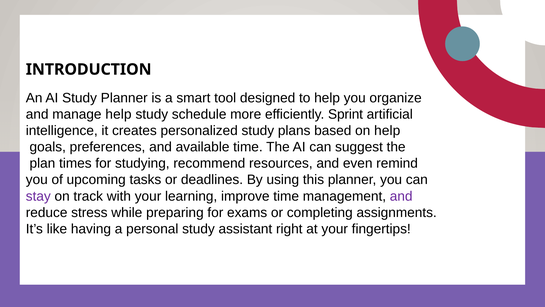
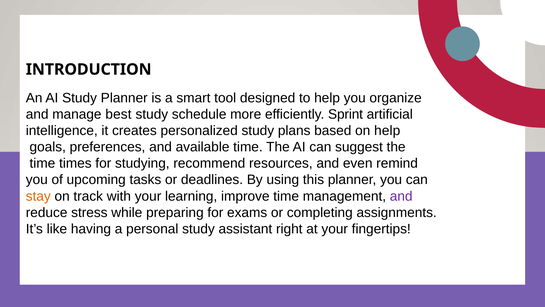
manage help: help -> best (118, 114)
plan: plan -> time (42, 163)
stay colour: purple -> orange (38, 196)
